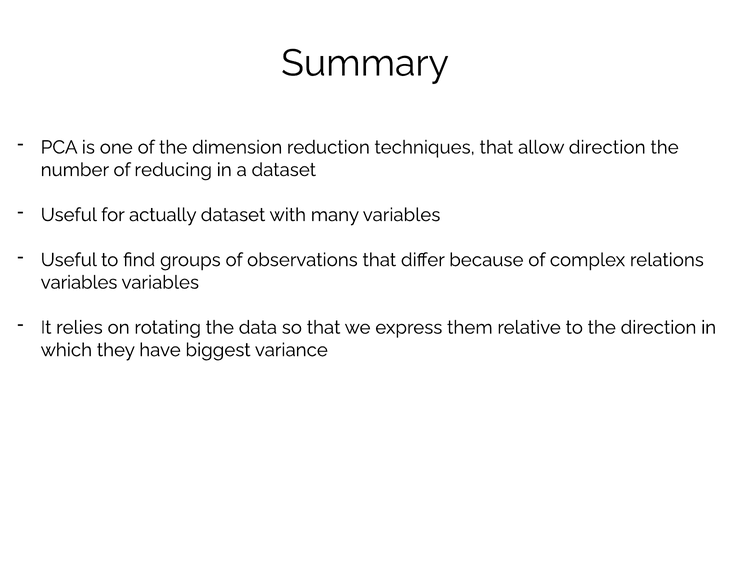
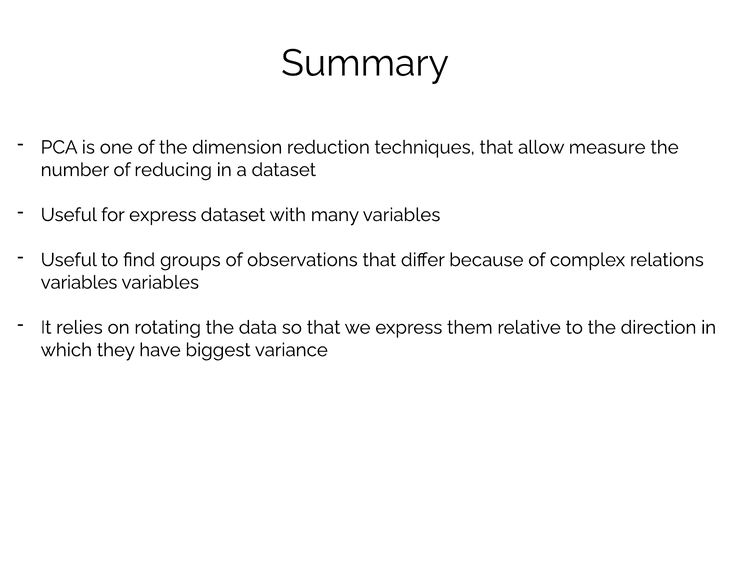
allow direction: direction -> measure (607, 147)
for actually: actually -> express (163, 215)
